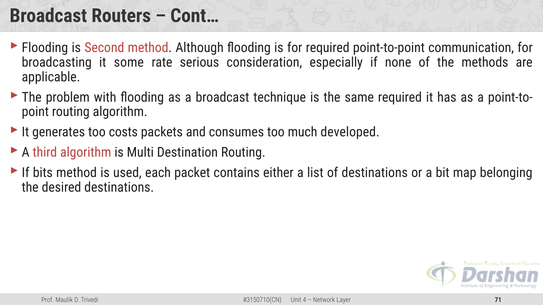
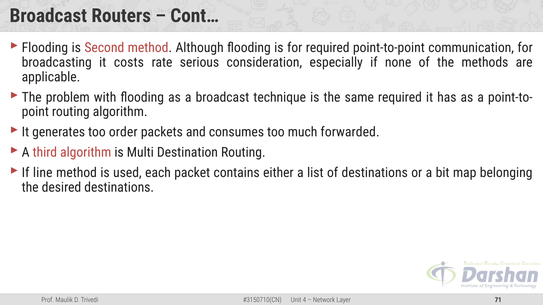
some: some -> costs (129, 62)
costs: costs -> order (123, 132)
developed: developed -> forwarded (350, 132)
bits: bits -> line (43, 173)
